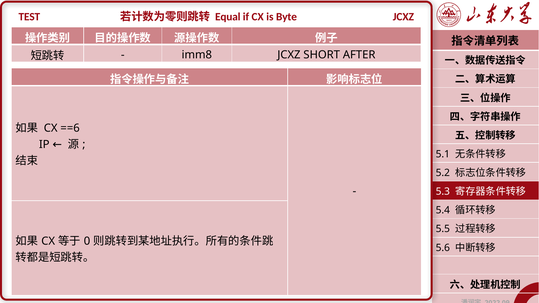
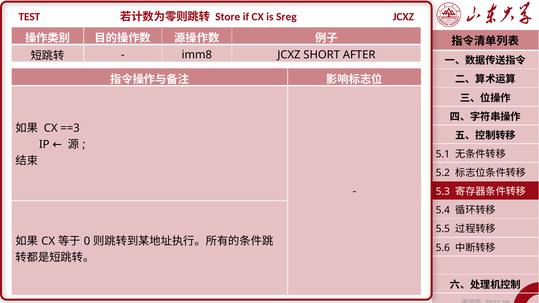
Equal: Equal -> Store (228, 17)
Byte: Byte -> Sreg (286, 17)
==6: ==6 -> ==3 (70, 128)
